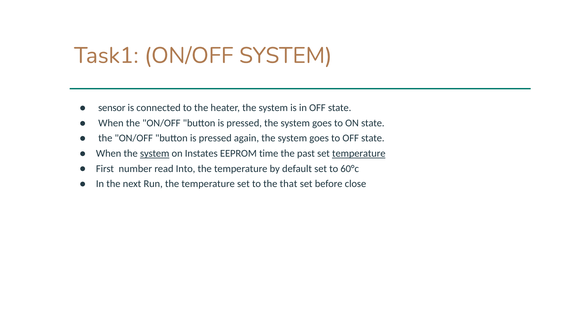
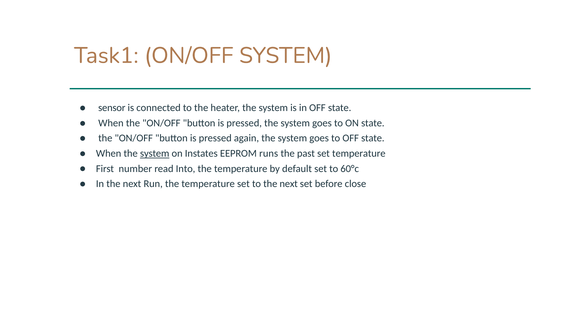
time: time -> runs (269, 153)
temperature underline: present -> none (359, 153)
to the that: that -> next (289, 184)
